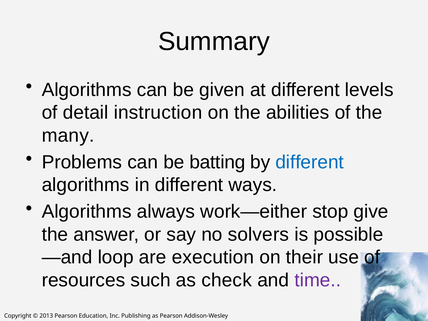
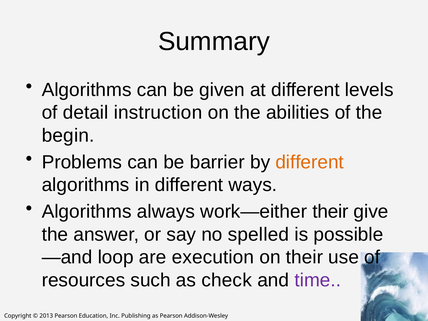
many: many -> begin (68, 135)
batting: batting -> barrier (217, 162)
different colour: blue -> orange (310, 162)
work—either stop: stop -> their (330, 212)
solvers: solvers -> spelled (258, 234)
